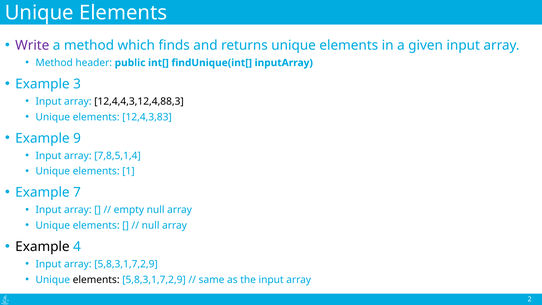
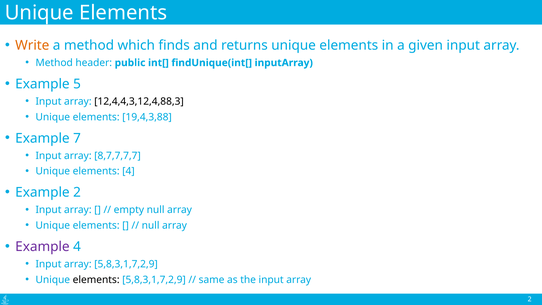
Write colour: purple -> orange (32, 45)
3: 3 -> 5 (77, 84)
12,4,3,83: 12,4,3,83 -> 19,4,3,88 (147, 117)
9: 9 -> 7 (77, 138)
7,8,5,1,4: 7,8,5,1,4 -> 8,7,7,7,7 (117, 156)
elements 1: 1 -> 4 (128, 171)
Example 7: 7 -> 2 (77, 192)
Example colour: black -> purple (42, 247)
